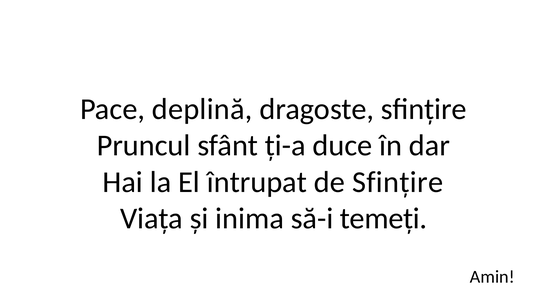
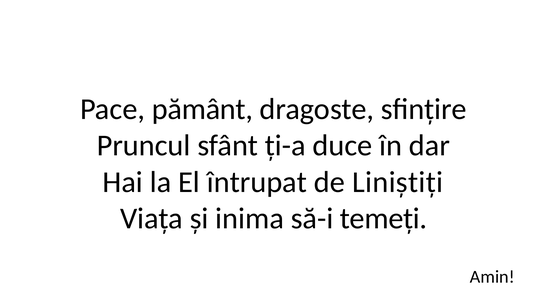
deplină: deplină -> pământ (202, 109)
de Sfințire: Sfințire -> Liniștiți (398, 182)
